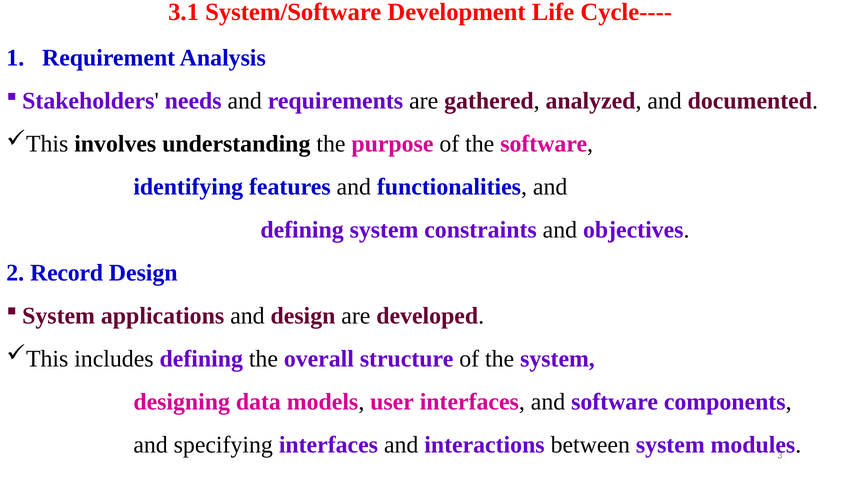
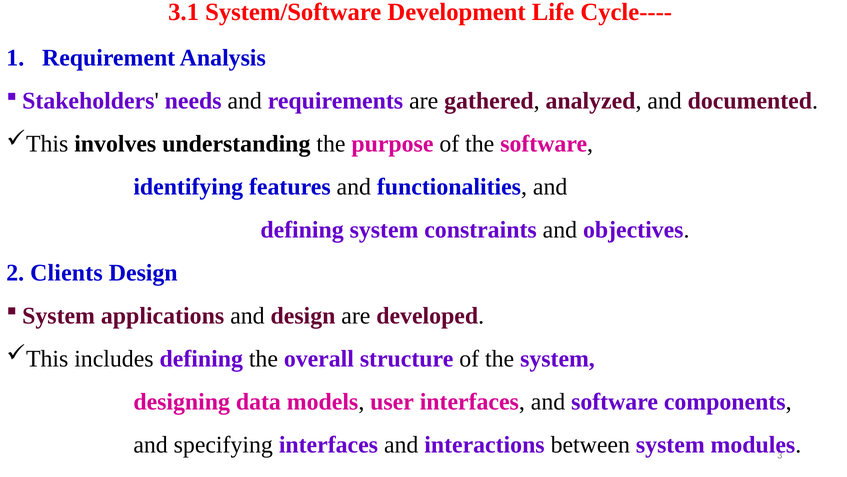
Record: Record -> Clients (66, 273)
